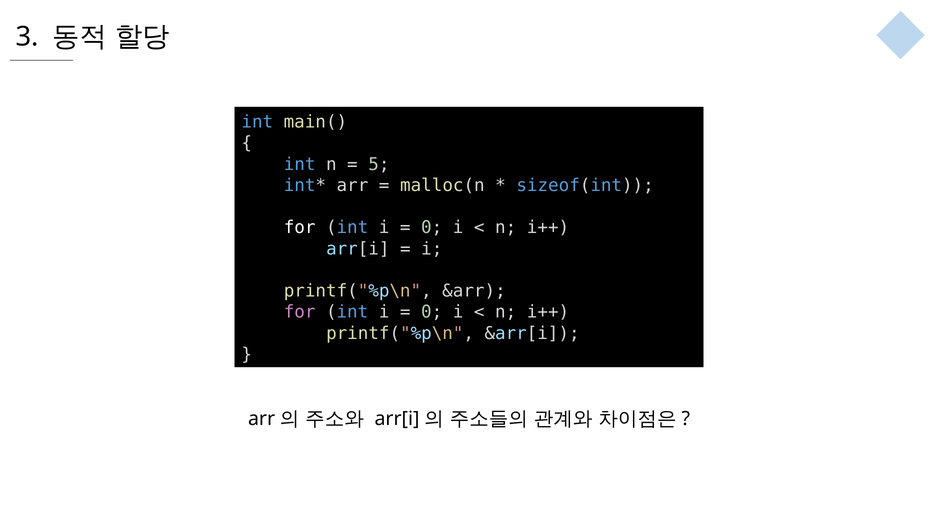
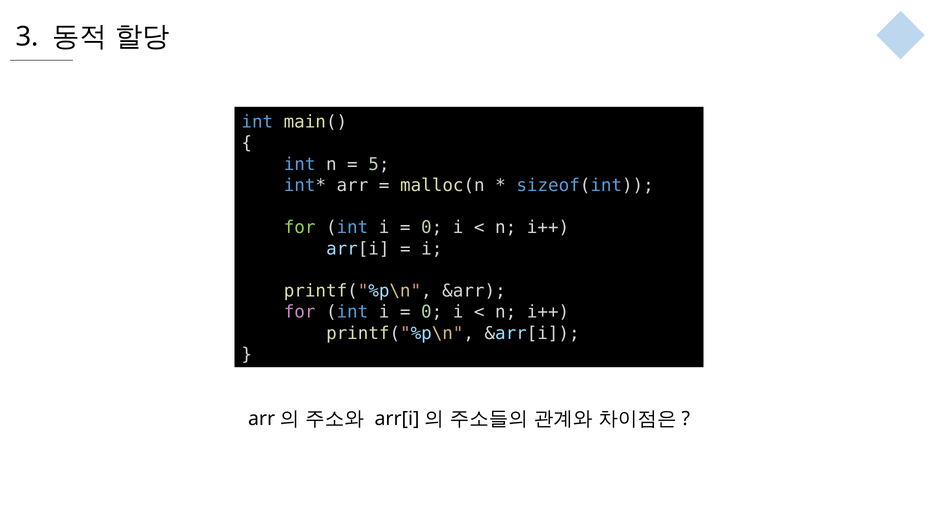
for colour: white -> light green (300, 227)
